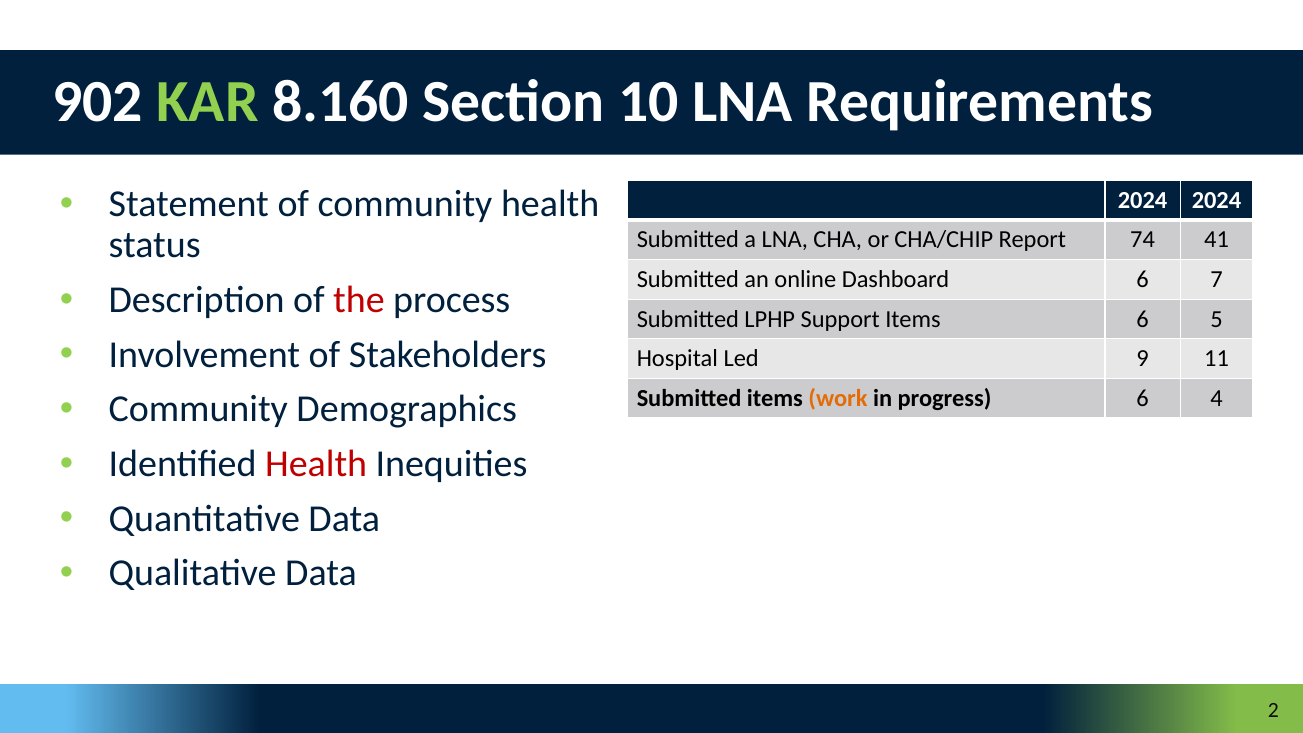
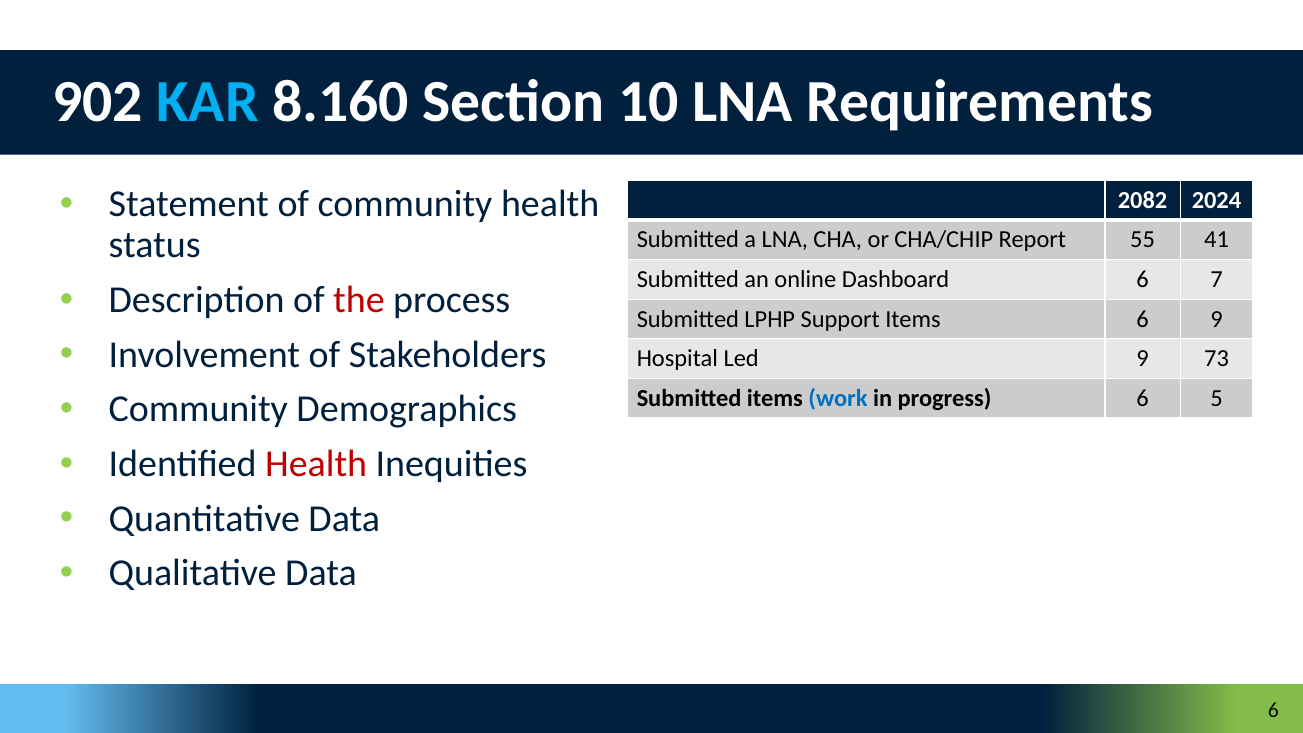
KAR colour: light green -> light blue (207, 102)
2024: 2024 -> 2082 (1143, 200)
74: 74 -> 55 (1143, 240)
6 5: 5 -> 9 (1216, 319)
11: 11 -> 73 (1217, 359)
work colour: orange -> blue (838, 398)
4: 4 -> 5 (1216, 398)
2: 2 -> 6 (1273, 710)
